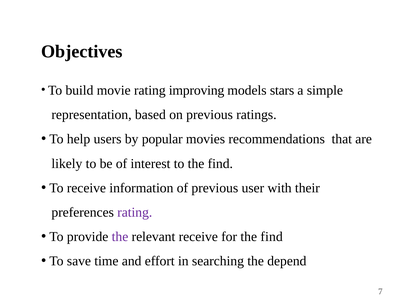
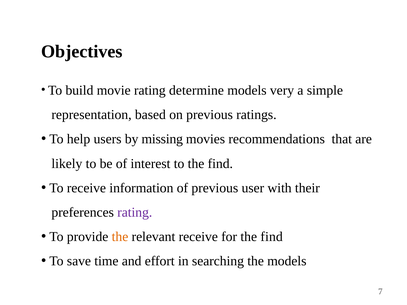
improving: improving -> determine (196, 90)
stars: stars -> very (282, 90)
popular: popular -> missing (162, 139)
the colour: purple -> orange (120, 237)
the depend: depend -> models (287, 261)
